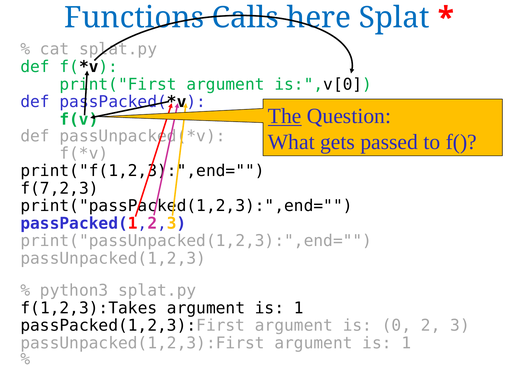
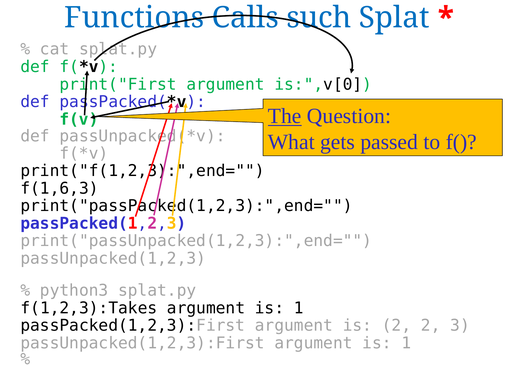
here: here -> such (319, 18)
f(7,2,3: f(7,2,3 -> f(1,6,3 (60, 188)
is 0: 0 -> 2 (397, 326)
